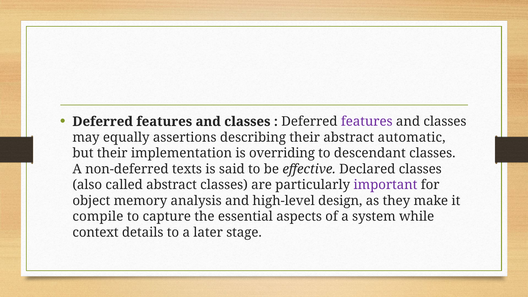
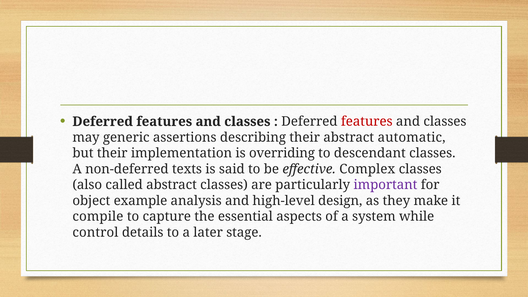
features colour: purple -> red (367, 122)
equally: equally -> generic (126, 137)
Declared: Declared -> Complex (367, 169)
memory: memory -> example (140, 201)
context: context -> control (95, 232)
